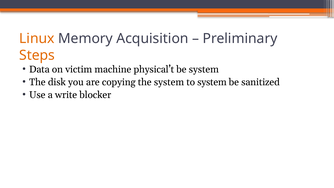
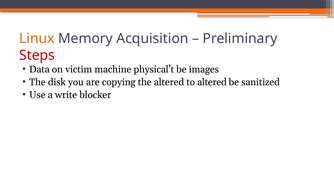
Steps colour: orange -> red (37, 55)
be system: system -> images (204, 69)
the system: system -> altered (169, 82)
to system: system -> altered (212, 82)
